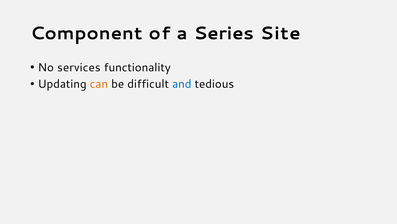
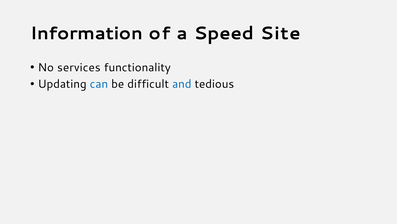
Component: Component -> Information (86, 33)
Series: Series -> Speed (224, 33)
can colour: orange -> blue (99, 84)
